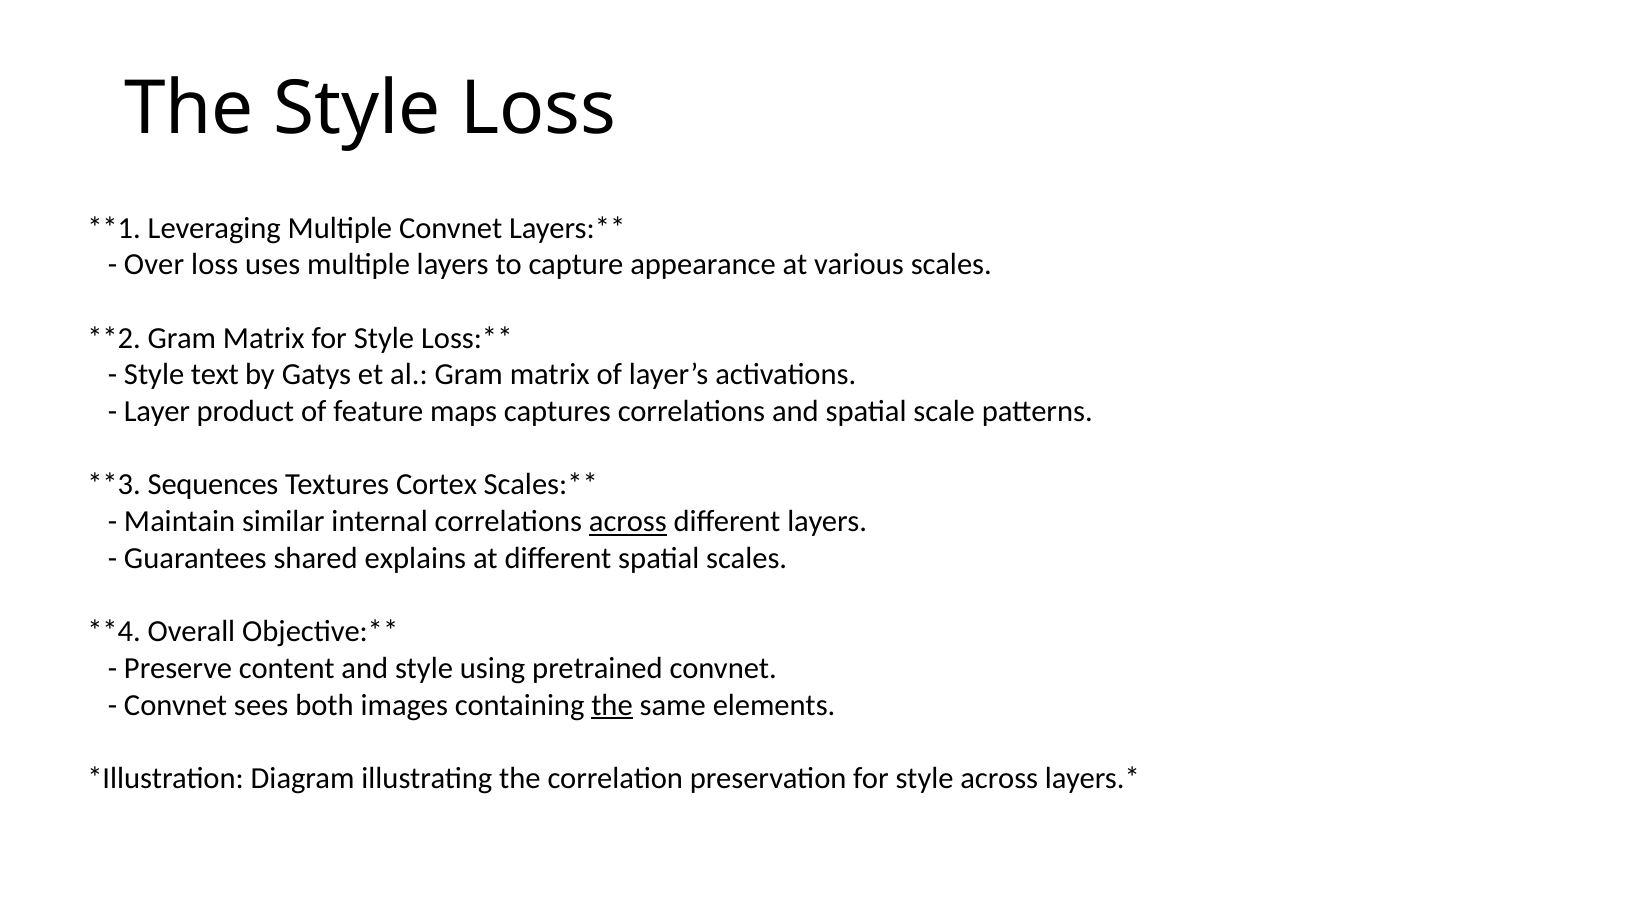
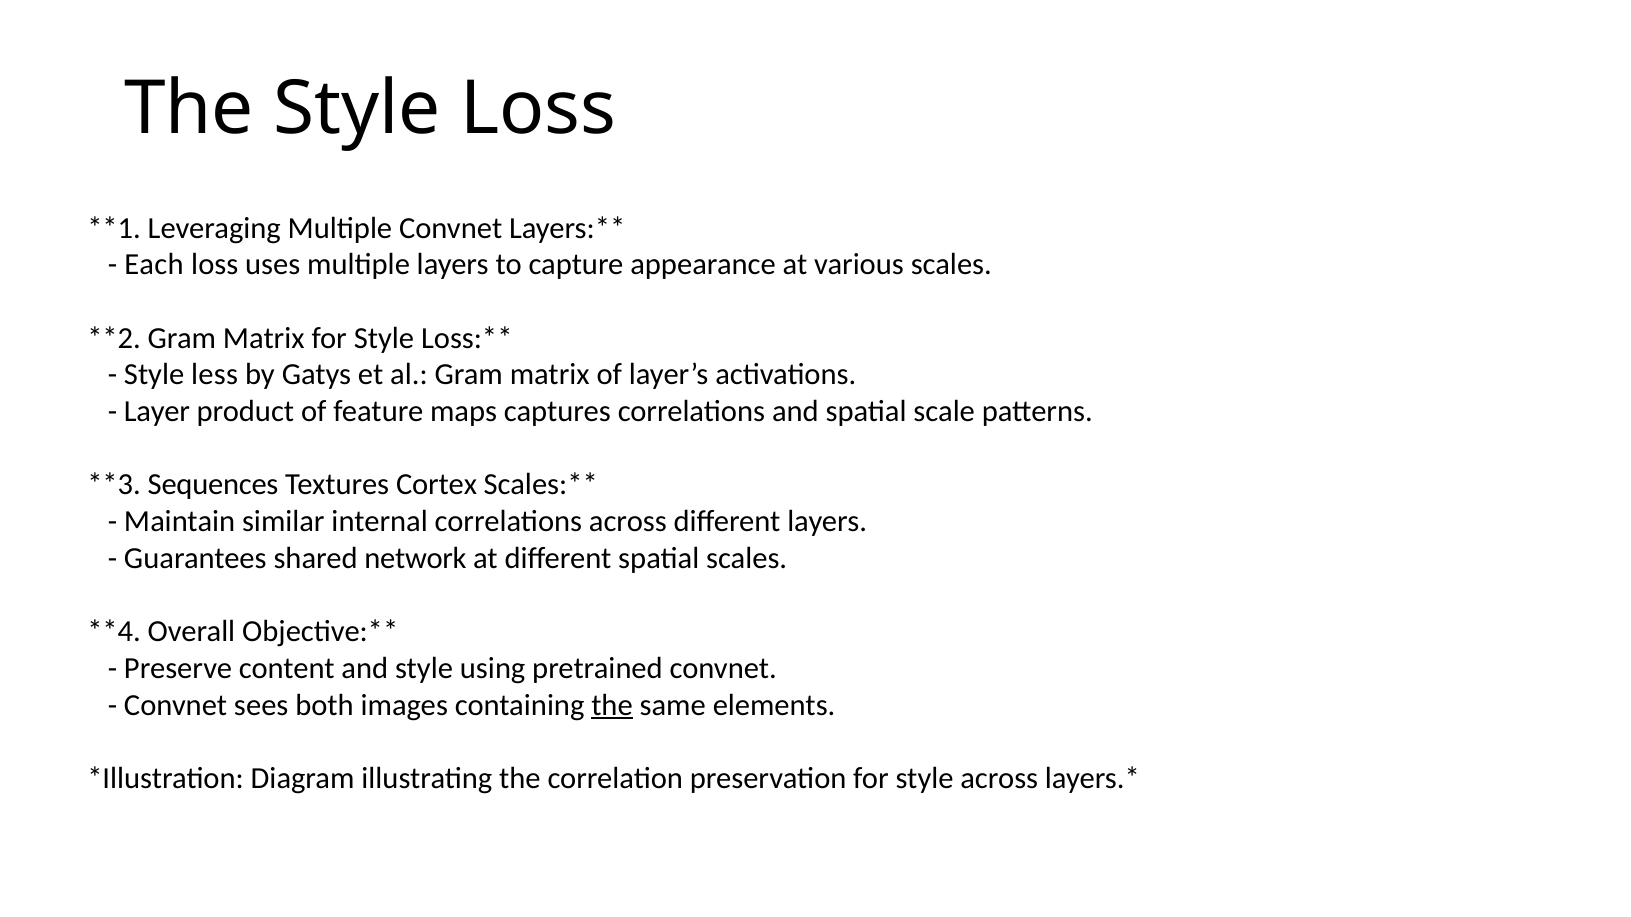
Over: Over -> Each (154, 265)
text: text -> less (215, 375)
across underline: present -> none (628, 522)
explains: explains -> network (416, 559)
